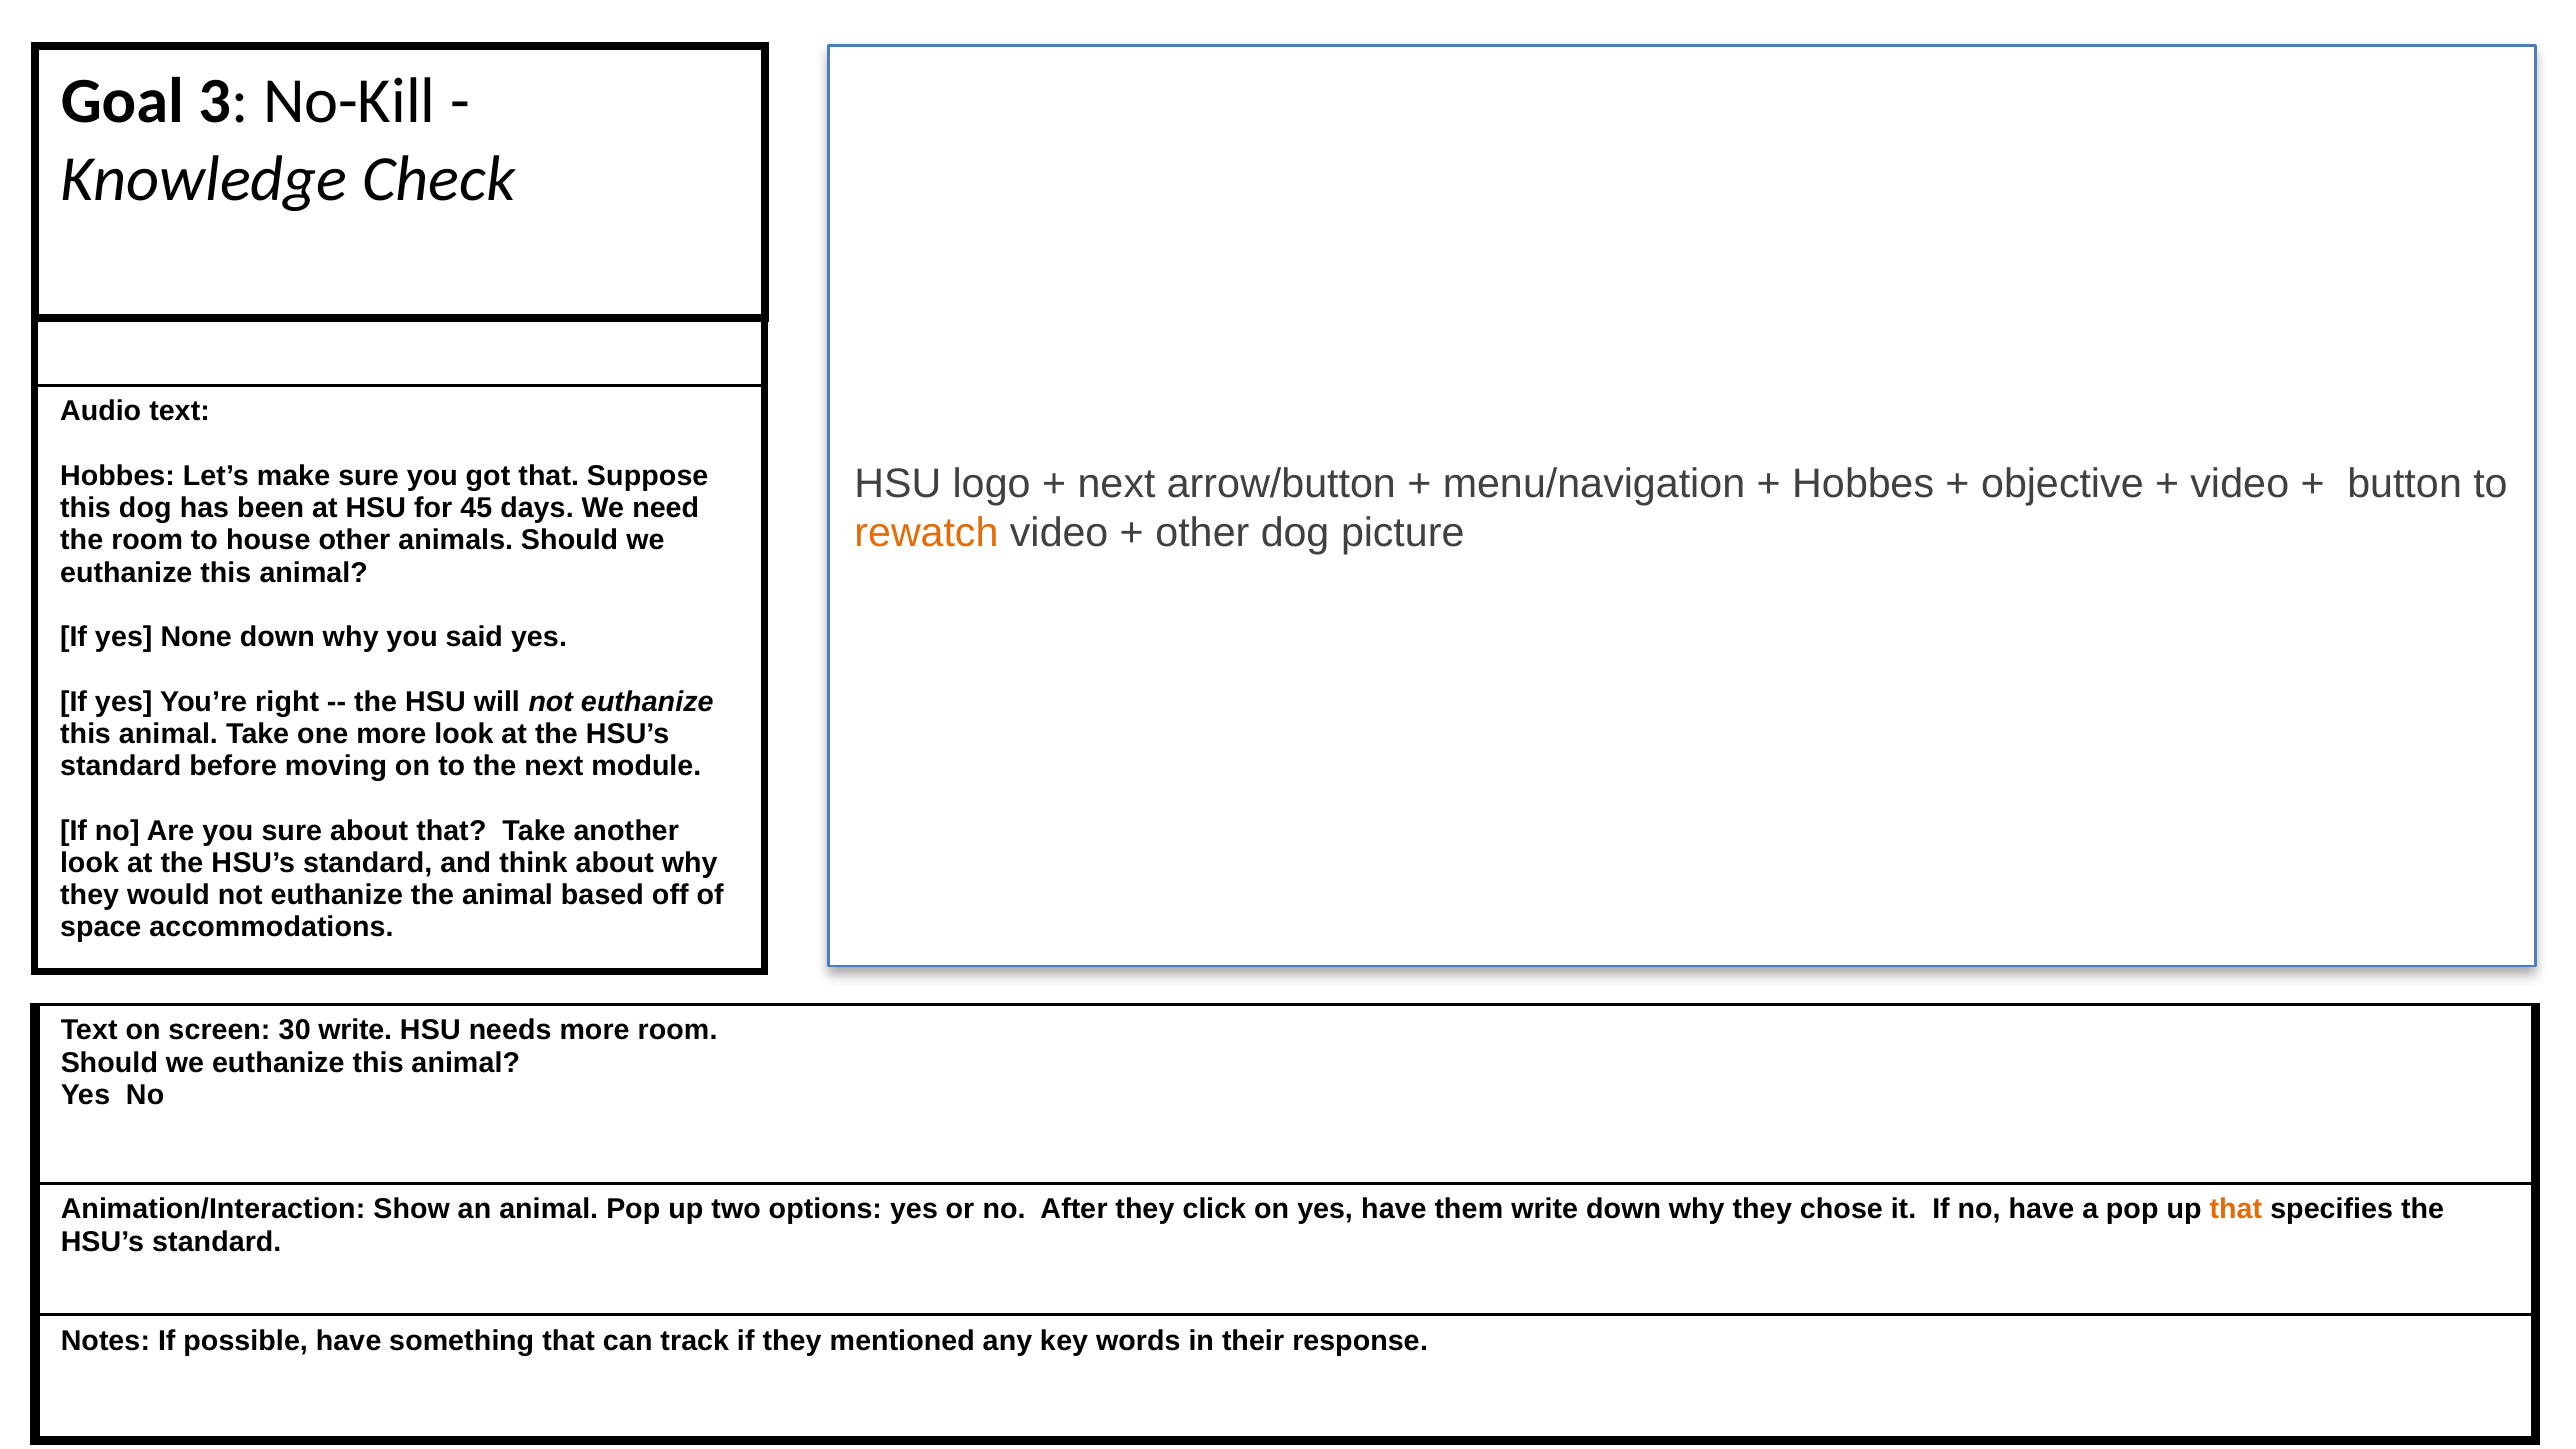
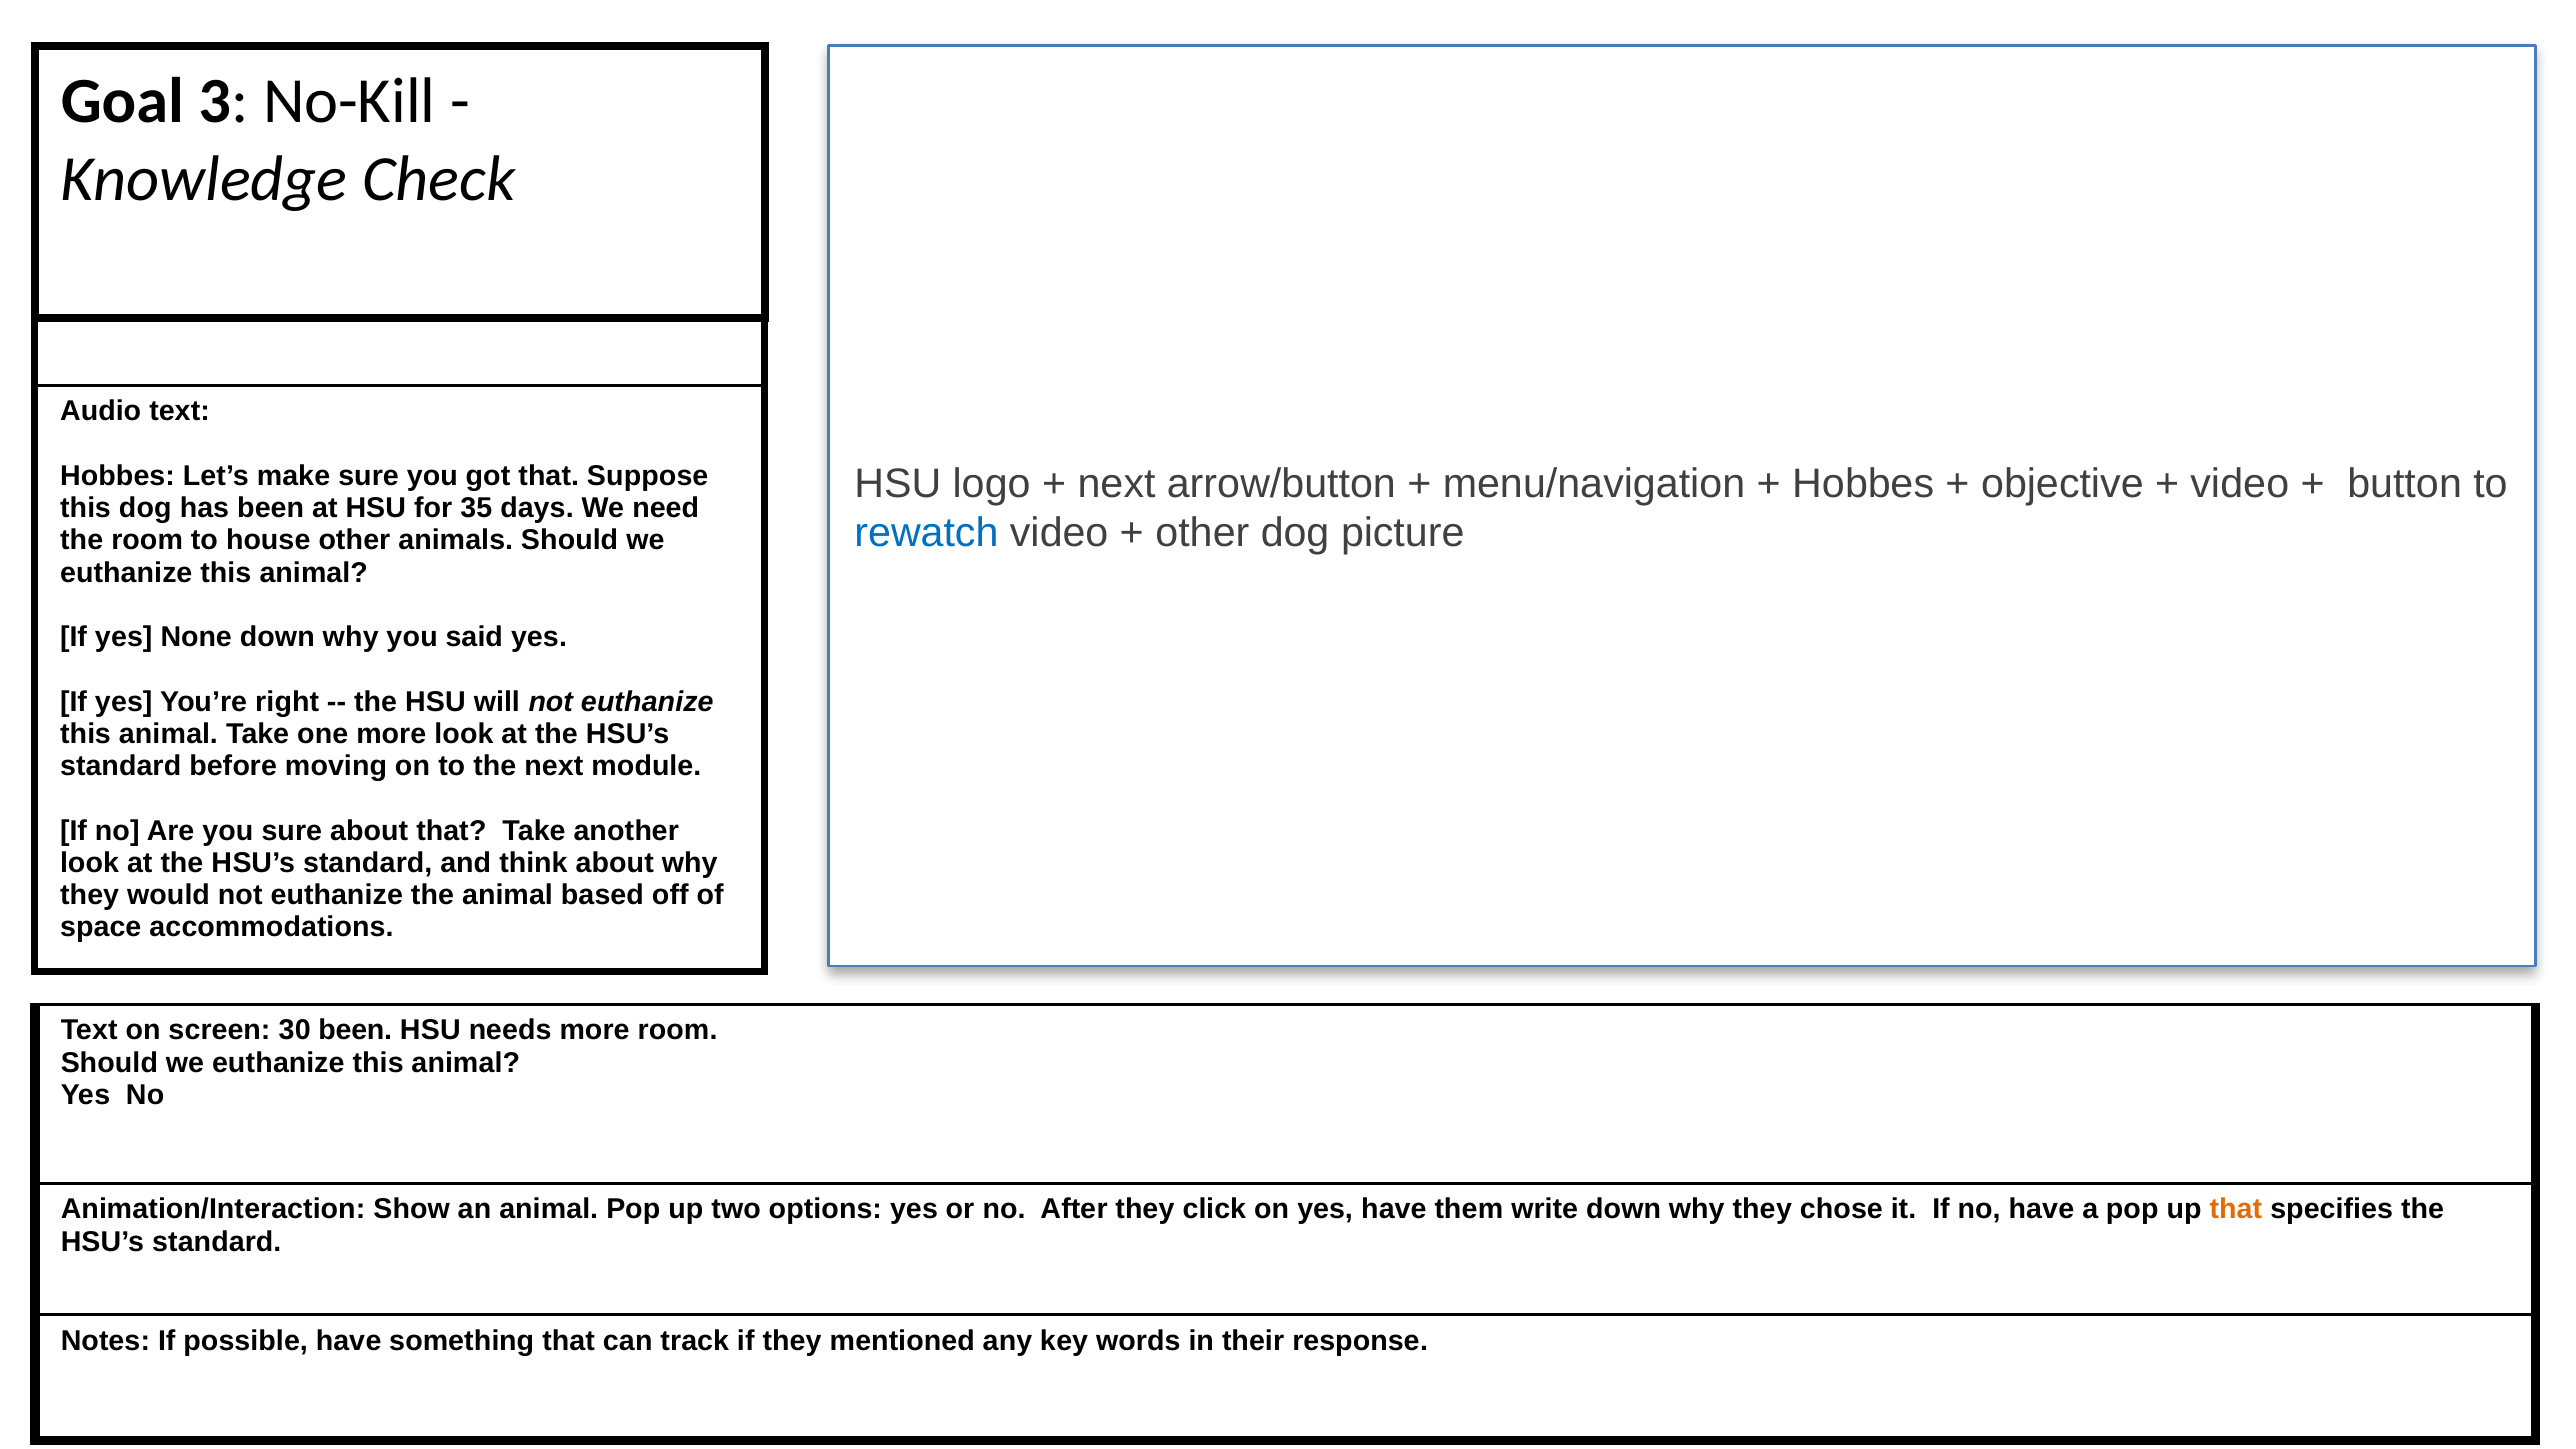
45: 45 -> 35 (476, 508)
rewatch colour: orange -> blue (926, 533)
30 write: write -> been (355, 1031)
